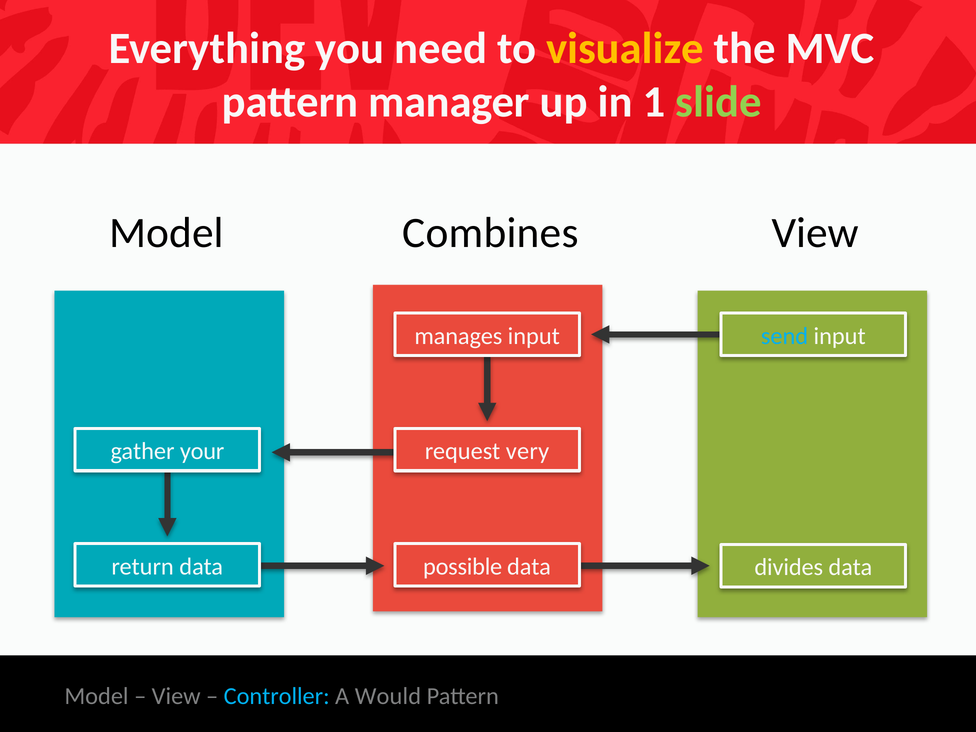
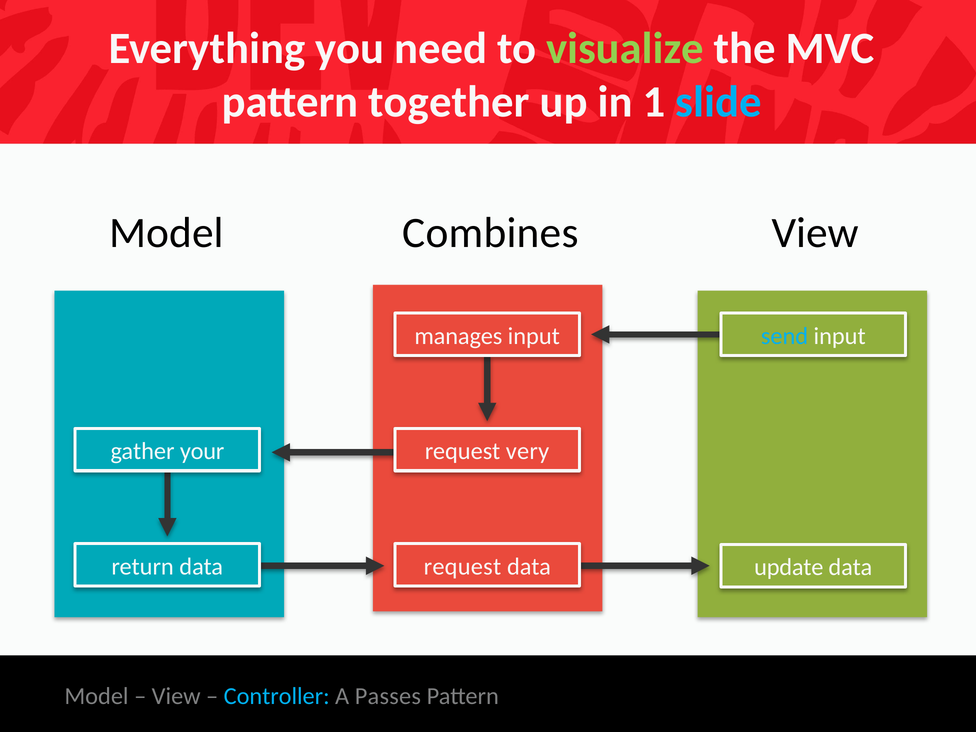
visualize colour: yellow -> light green (625, 49)
manager: manager -> together (449, 102)
slide colour: light green -> light blue (719, 102)
possible: possible -> request (462, 567)
divides: divides -> update (789, 567)
Would: Would -> Passes (388, 696)
